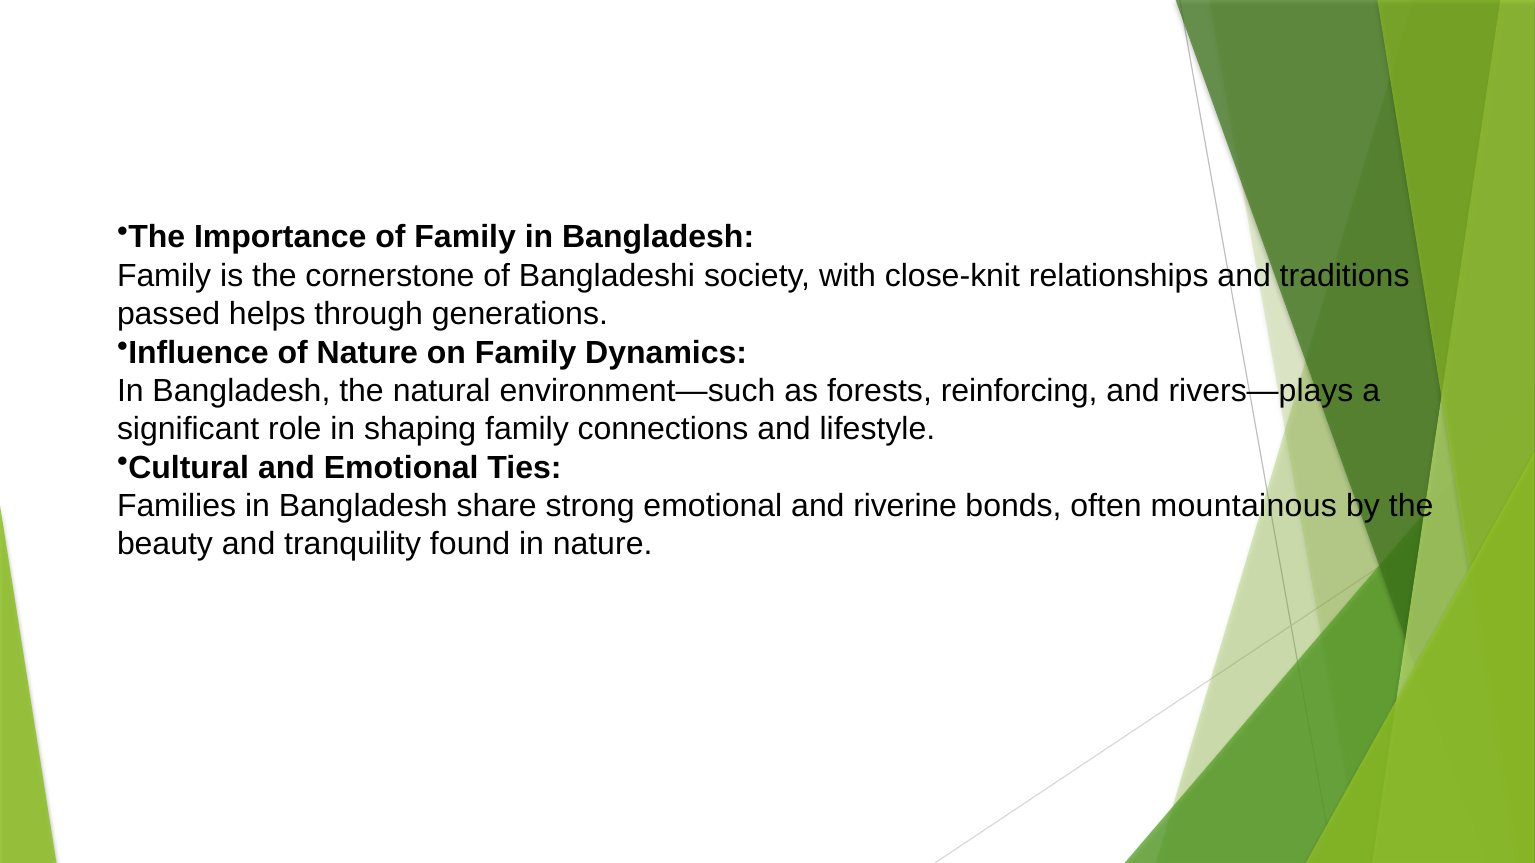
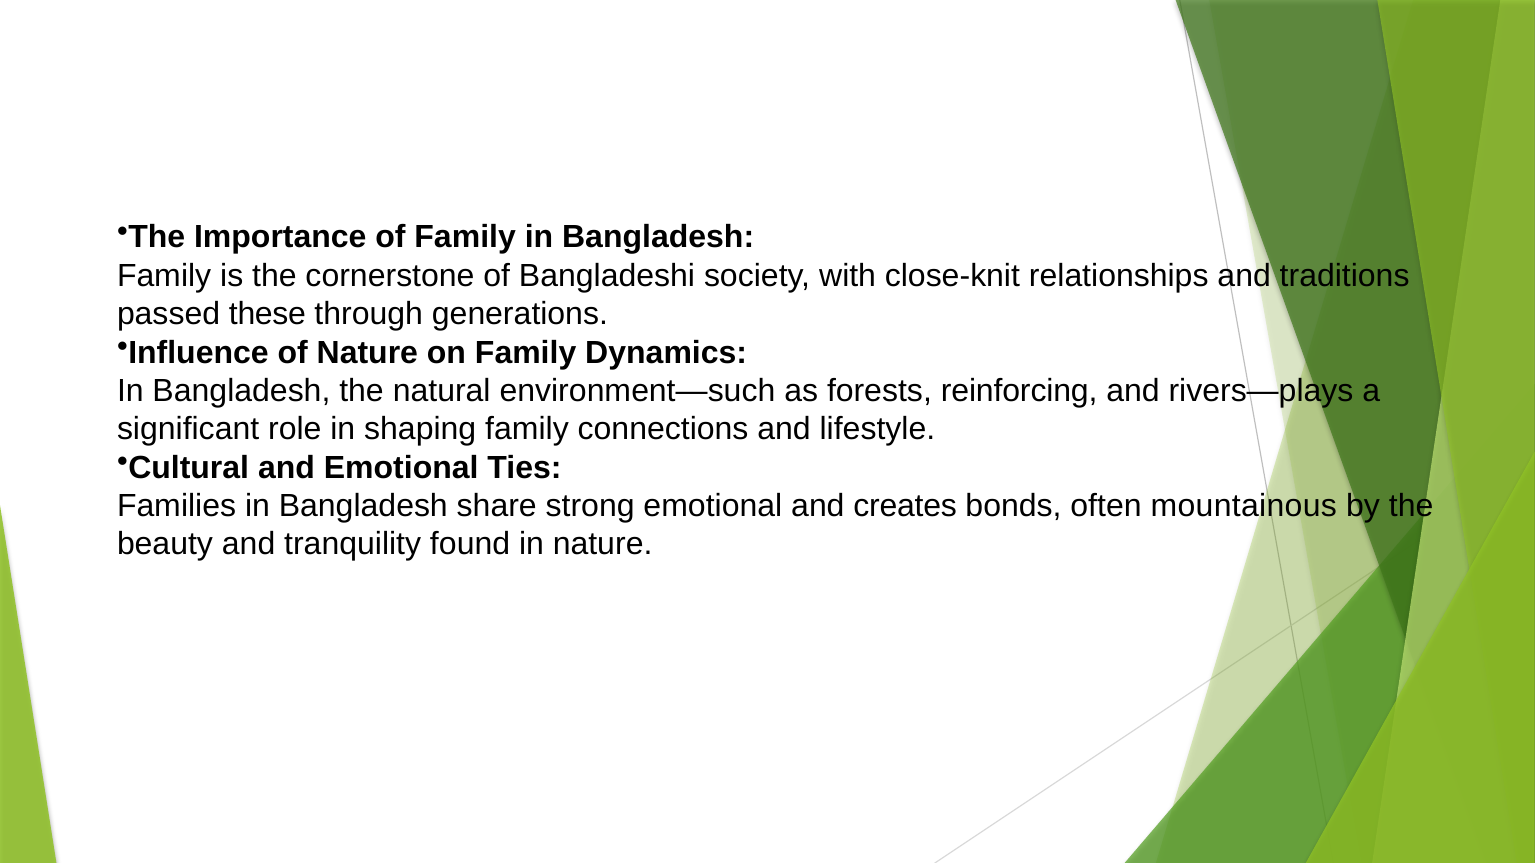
helps: helps -> these (267, 314)
riverine: riverine -> creates (905, 506)
